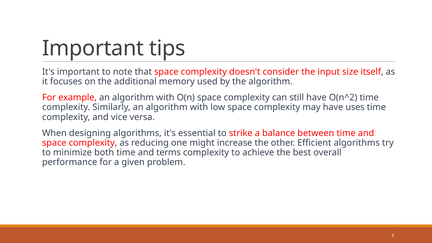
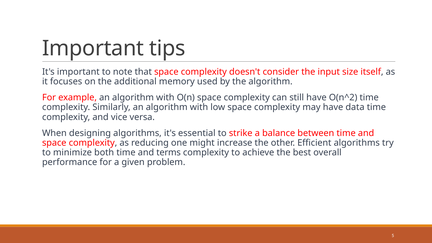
uses: uses -> data (355, 107)
